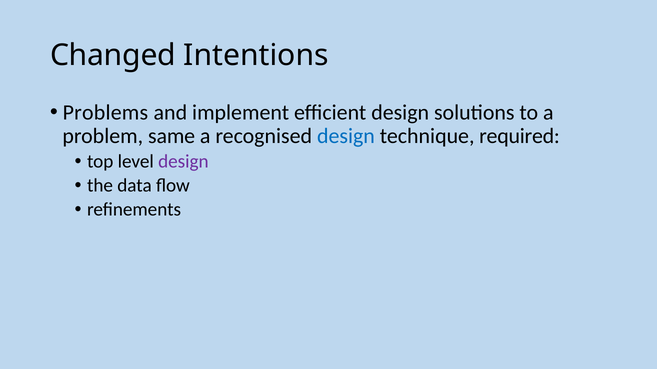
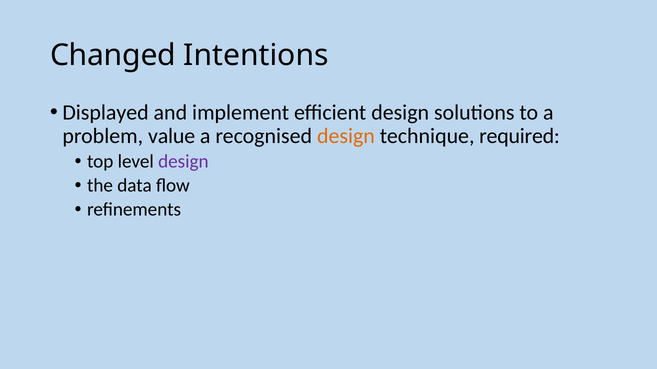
Problems: Problems -> Displayed (106, 113)
same: same -> value (172, 136)
design colour: blue -> orange (346, 136)
